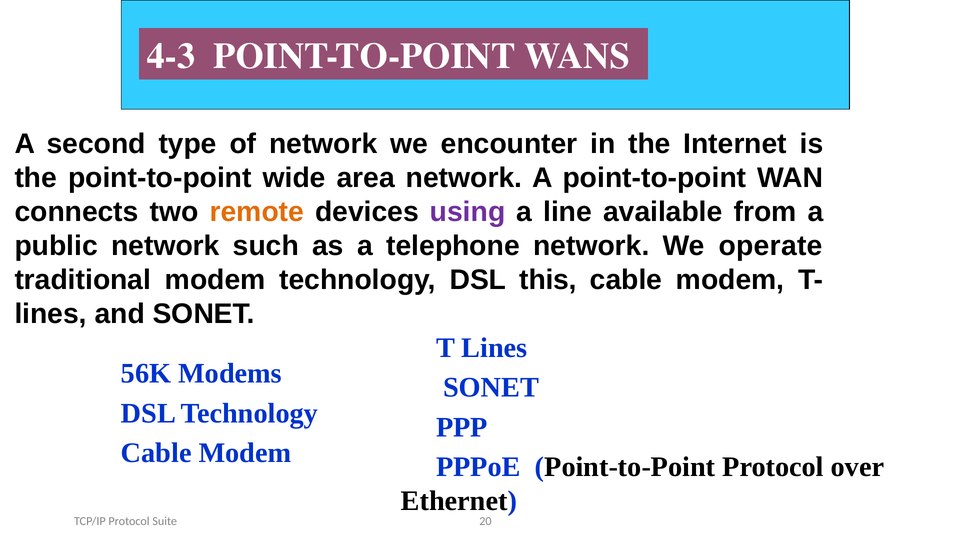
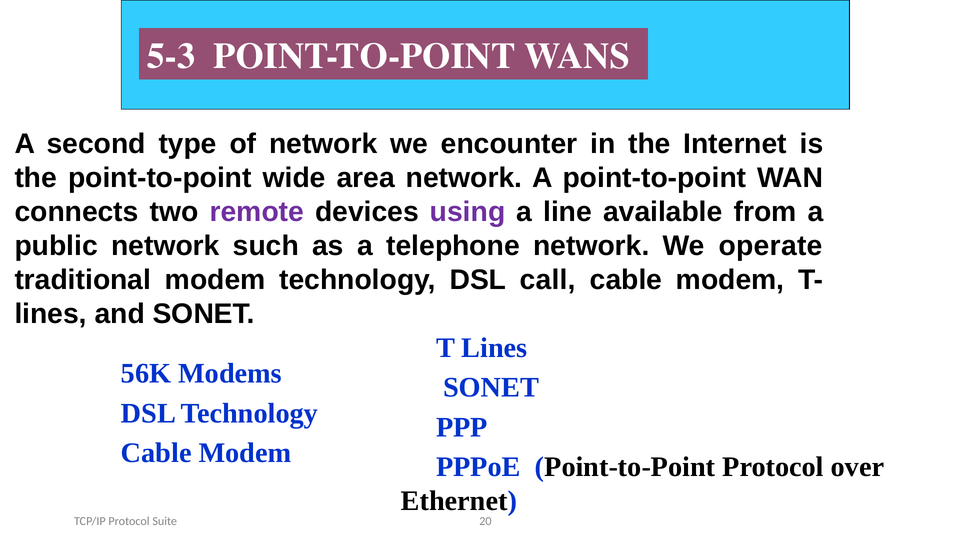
4-3: 4-3 -> 5-3 (171, 56)
remote colour: orange -> purple (257, 212)
this: this -> call (548, 280)
